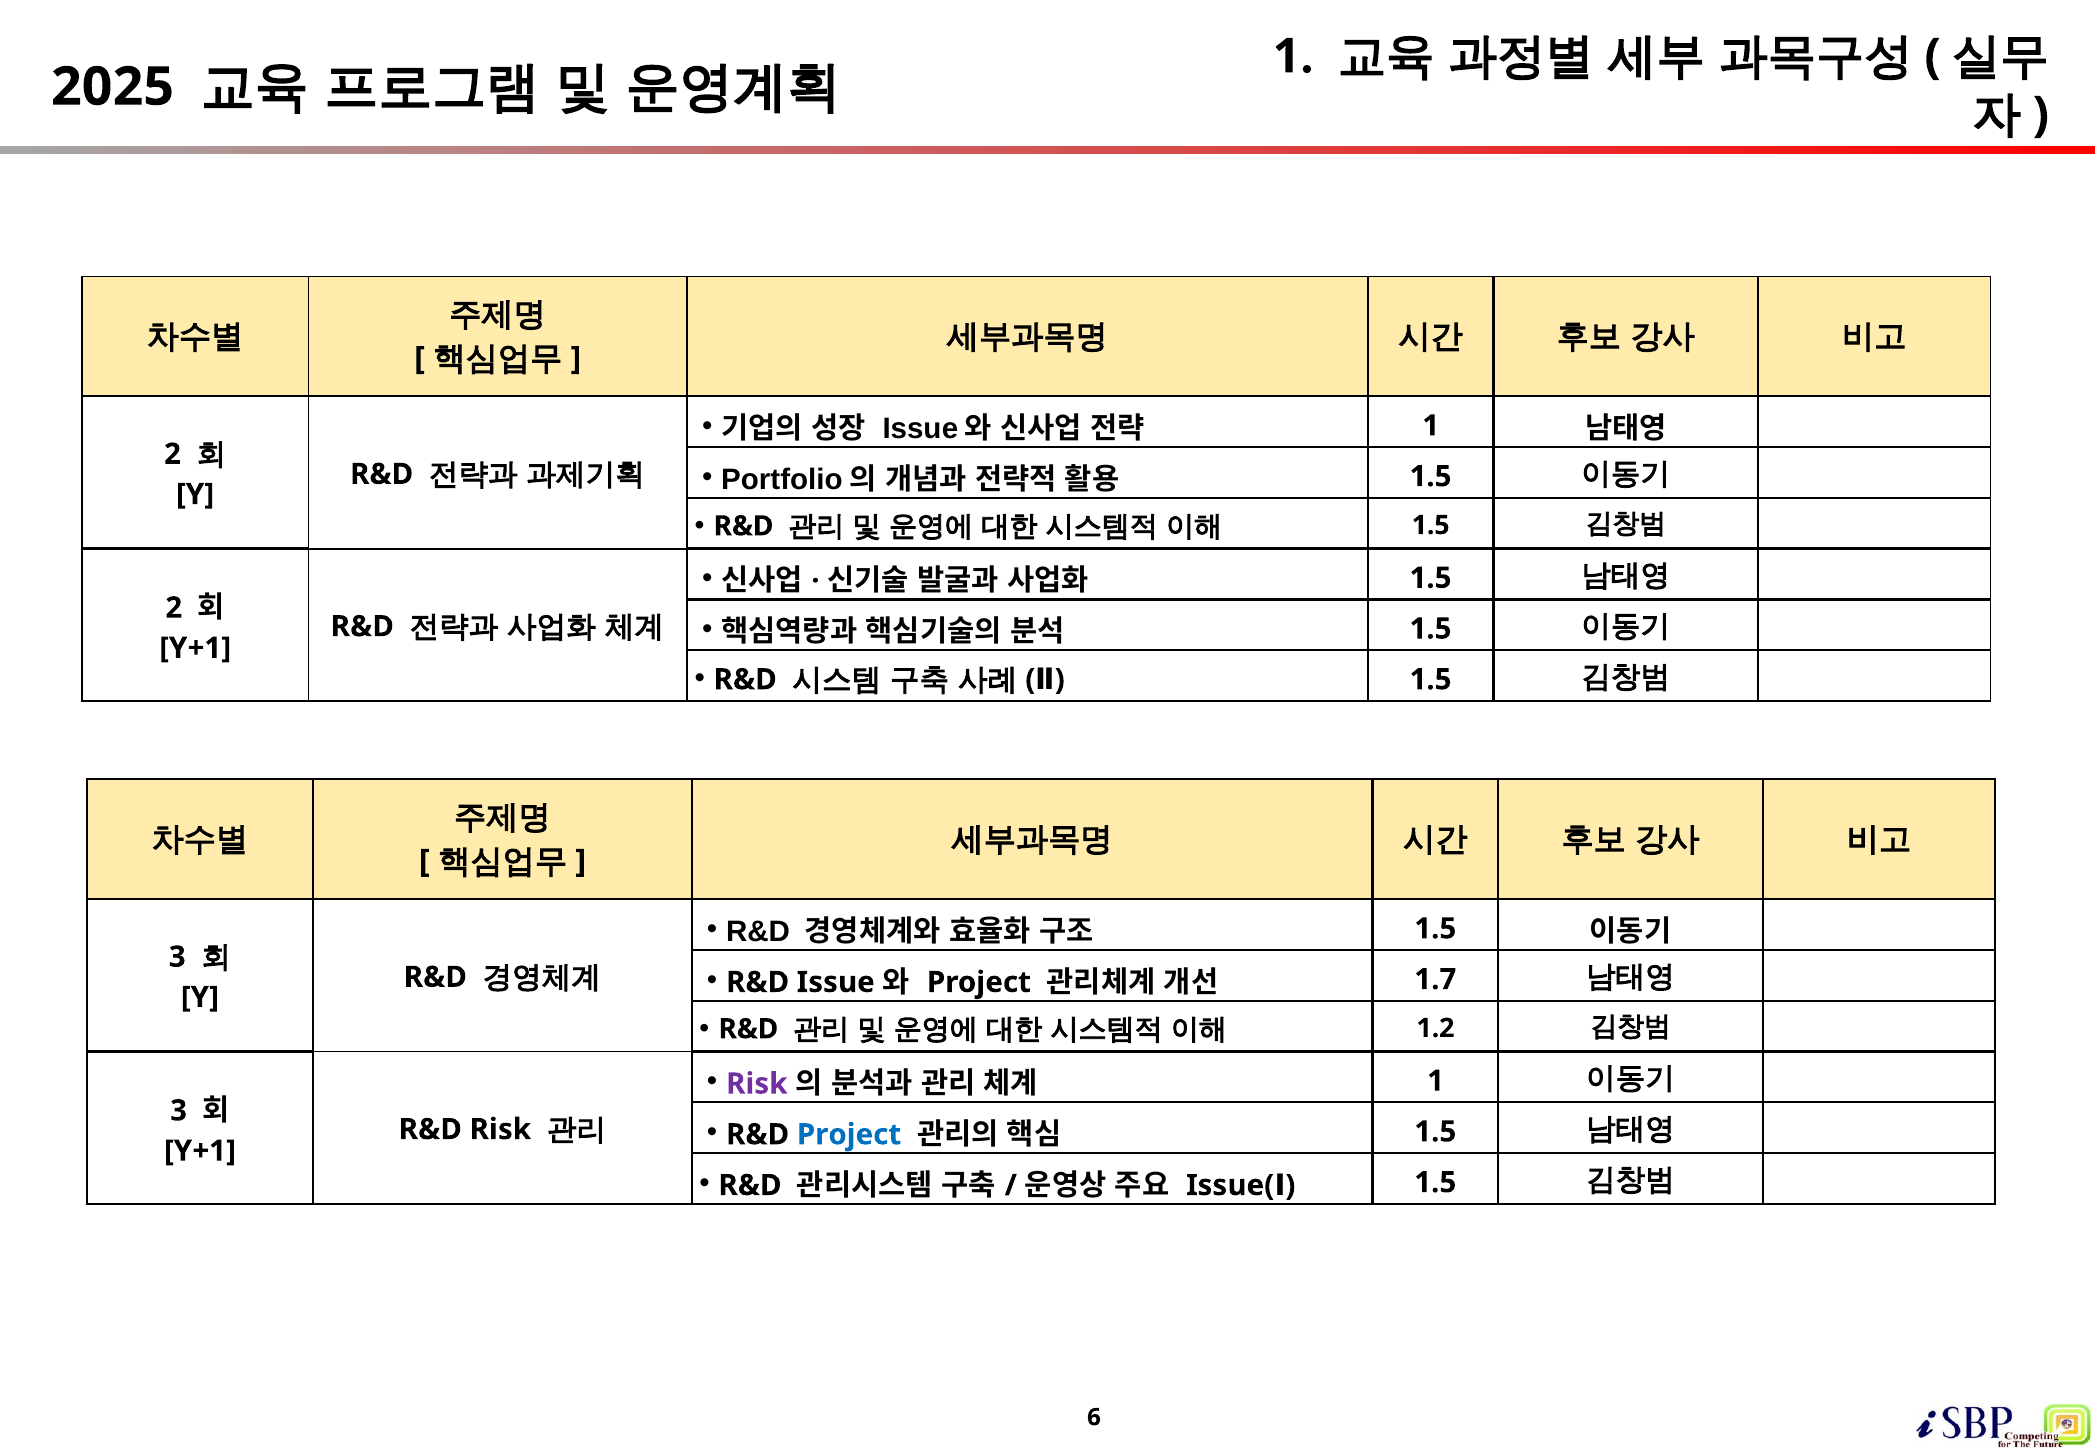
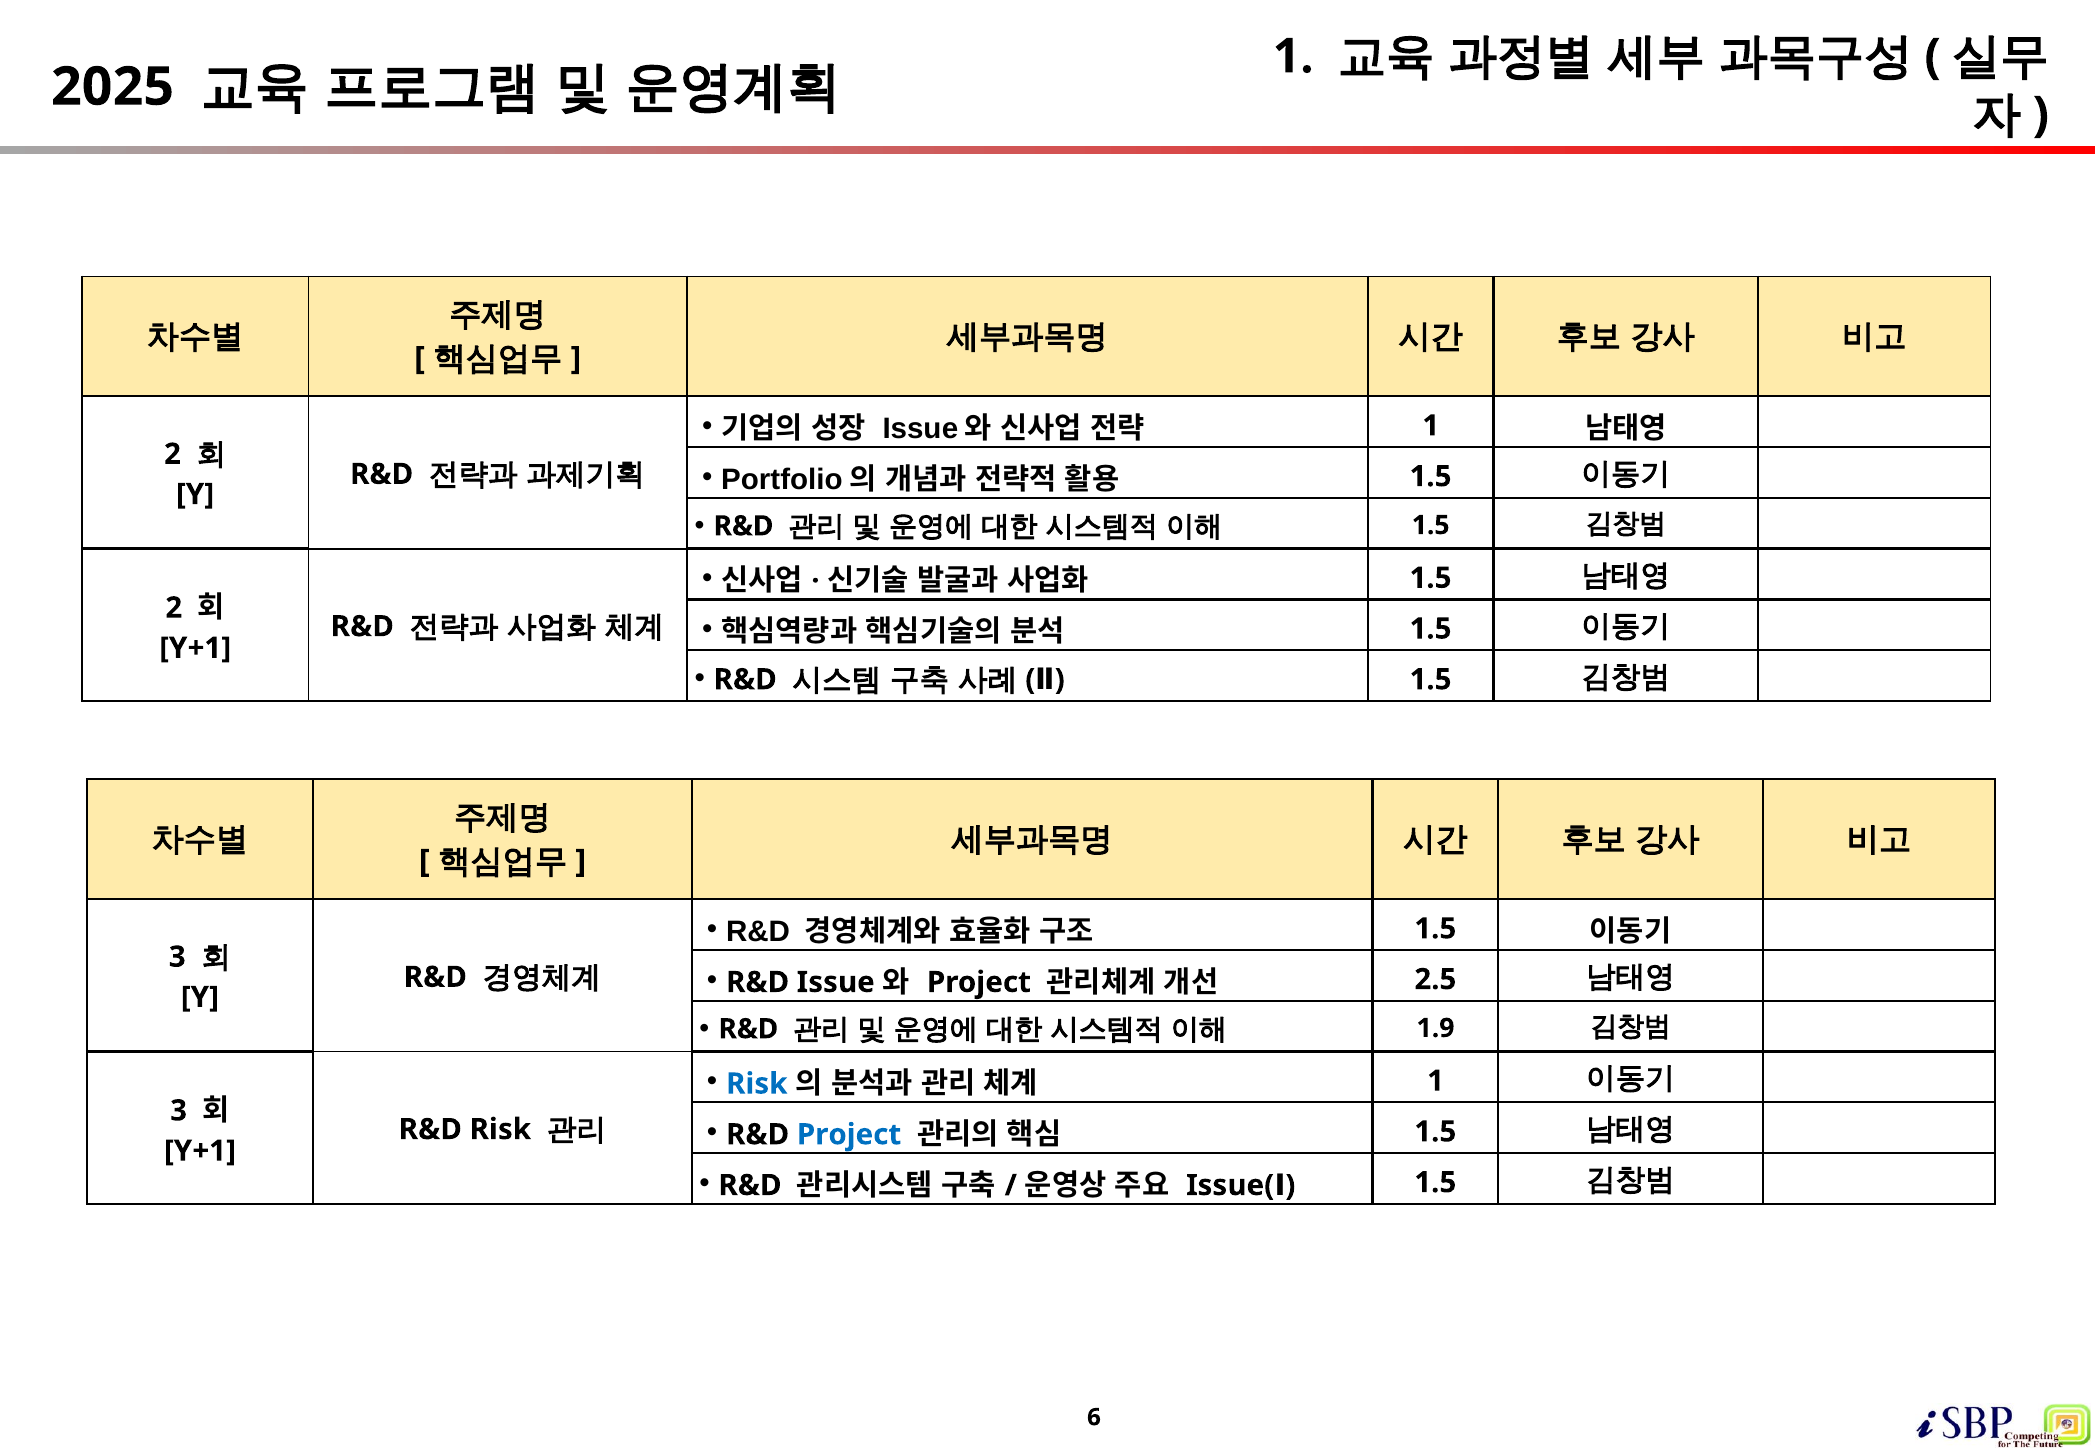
1.7: 1.7 -> 2.5 (1435, 980)
1.2: 1.2 -> 1.9 (1436, 1028)
Risk colour: purple -> blue (757, 1084)
